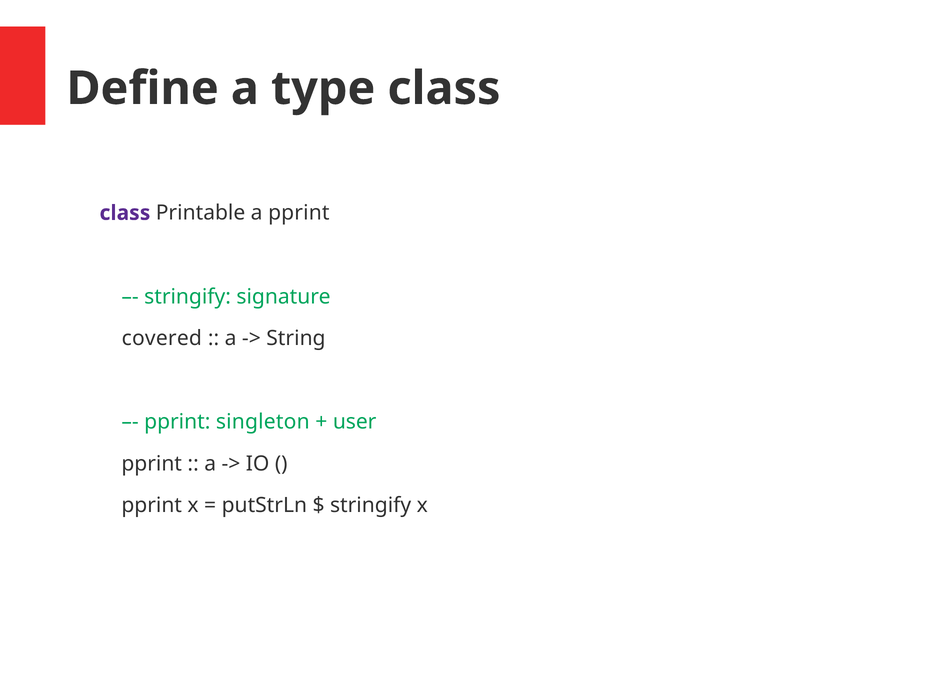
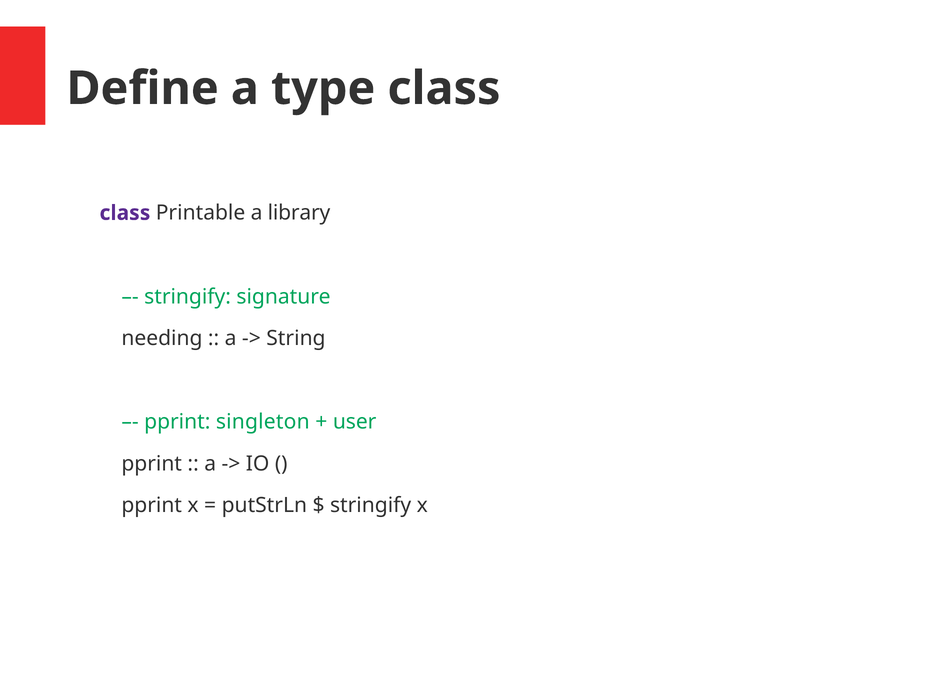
a pprint: pprint -> library (299, 213)
covered: covered -> needing (162, 339)
